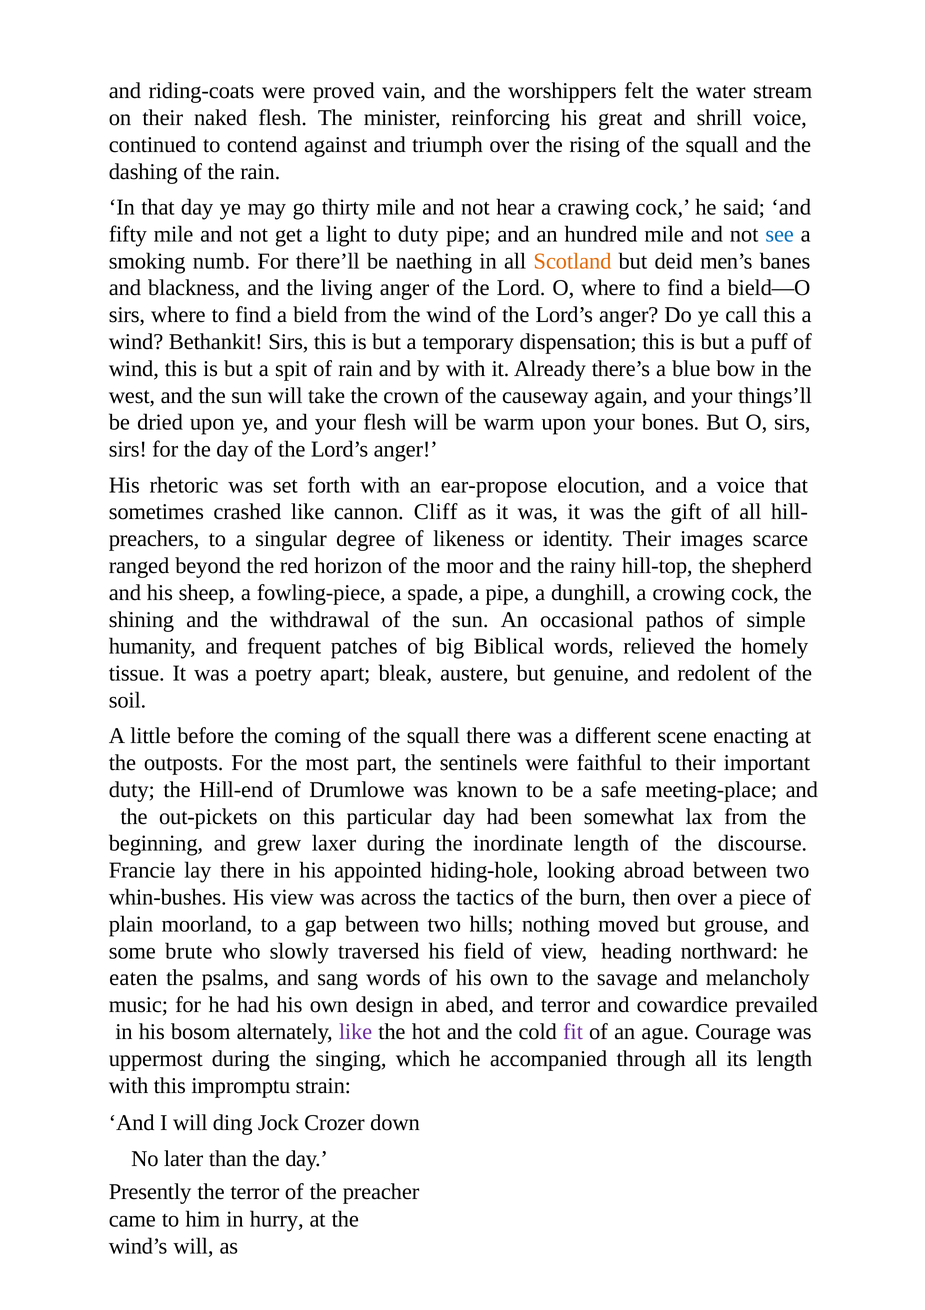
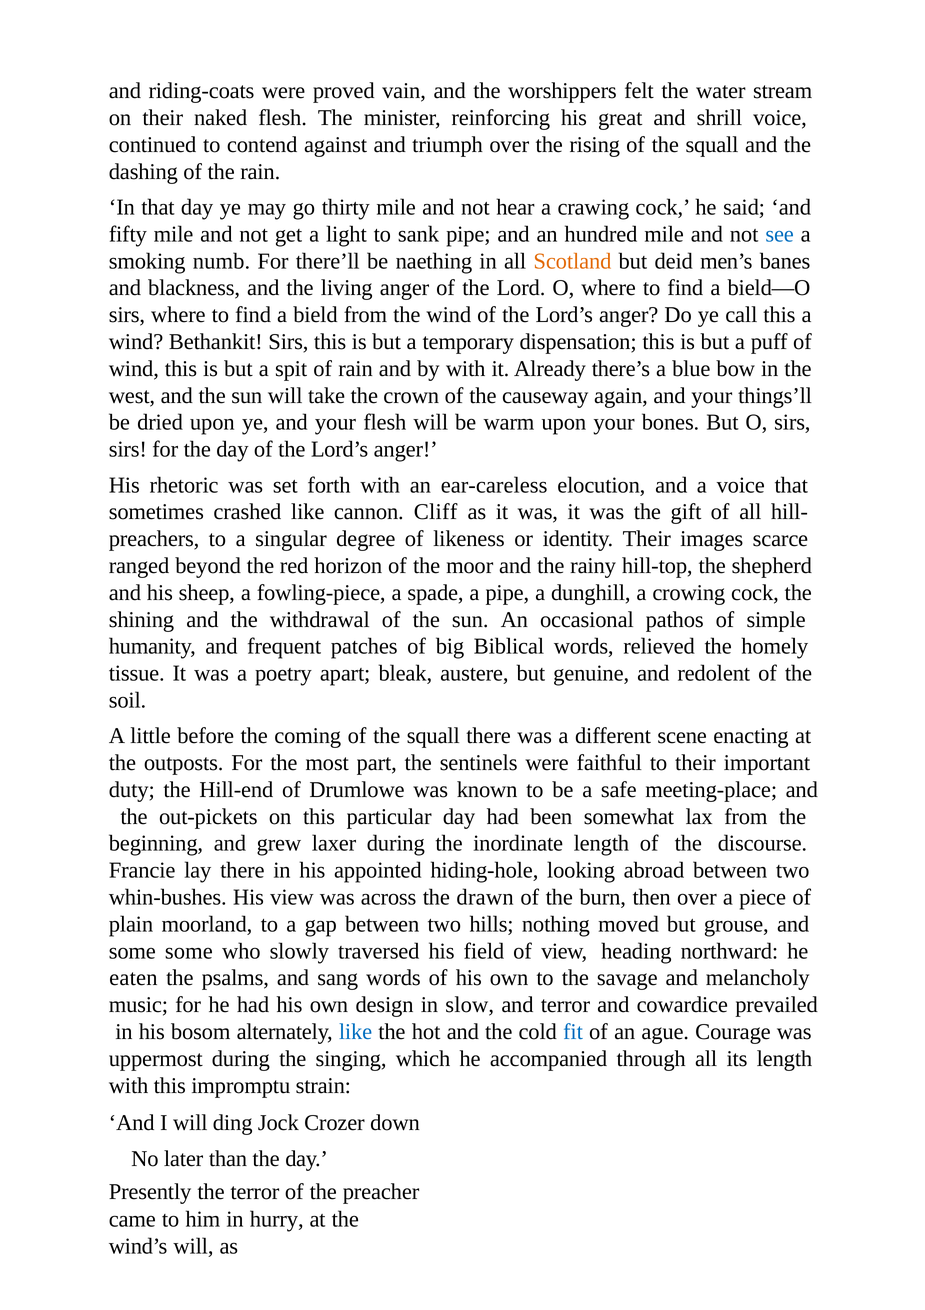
to duty: duty -> sank (418, 234)
ear-propose: ear-propose -> ear-careless (494, 485)
tactics: tactics -> drawn (485, 897)
some brute: brute -> some (189, 950)
abed: abed -> slow (470, 1004)
like colour: purple -> blue (356, 1031)
fit colour: purple -> blue (573, 1031)
